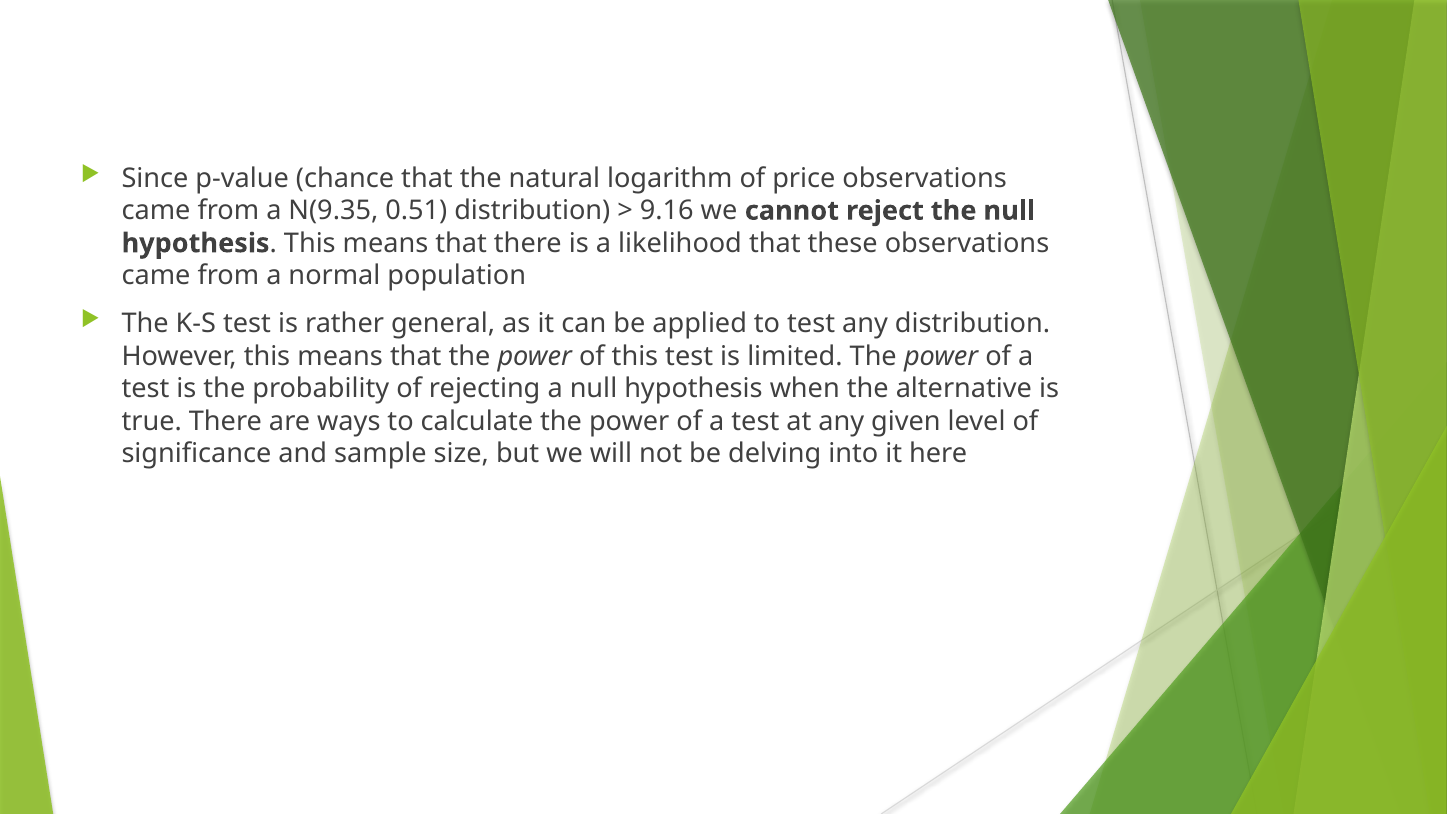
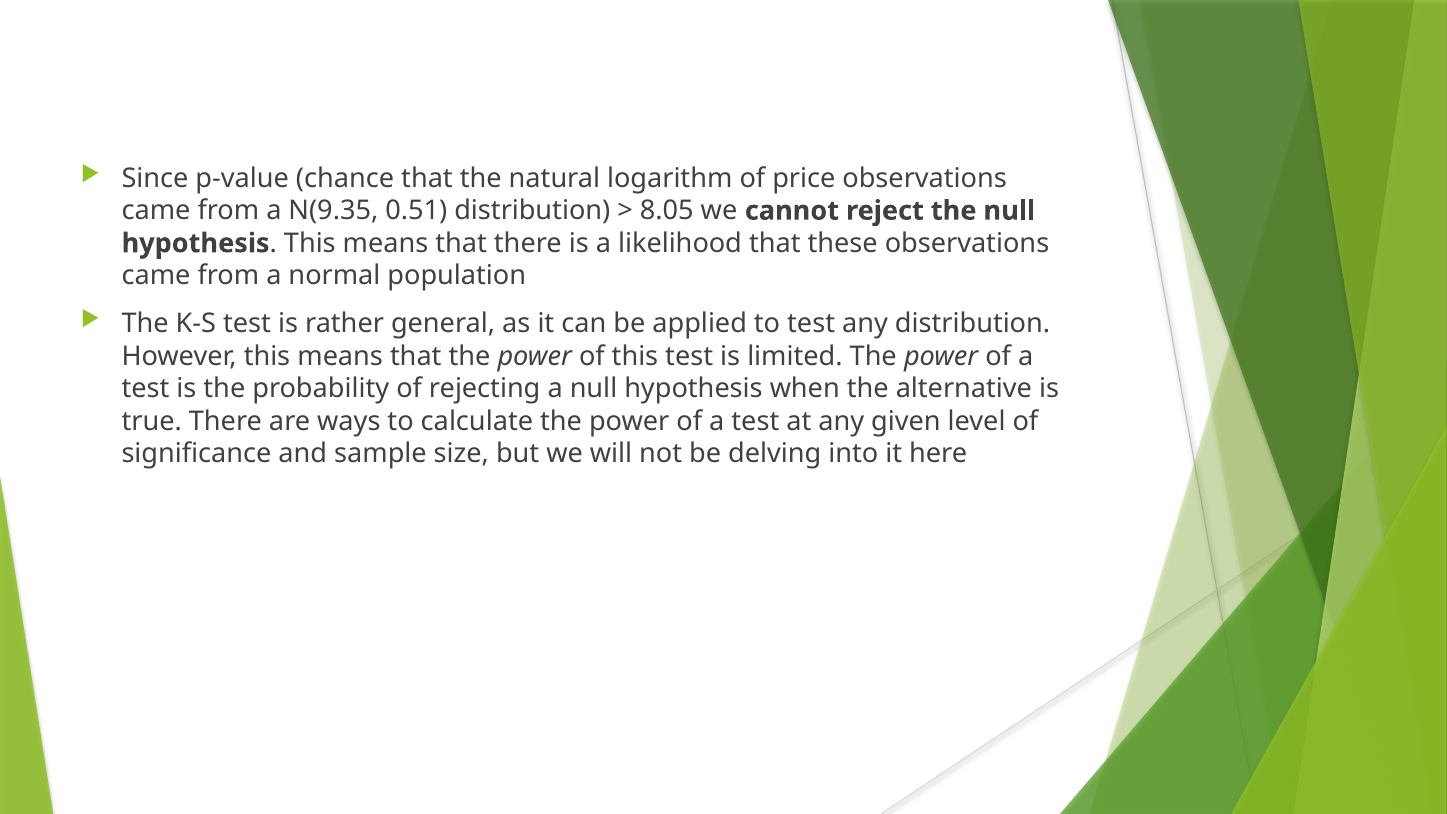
9.16: 9.16 -> 8.05 (667, 211)
